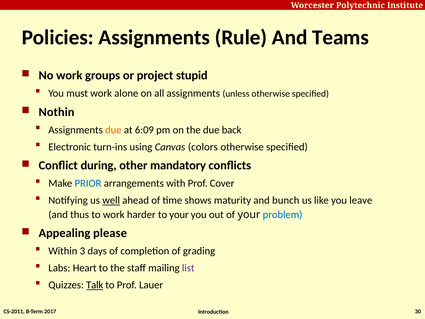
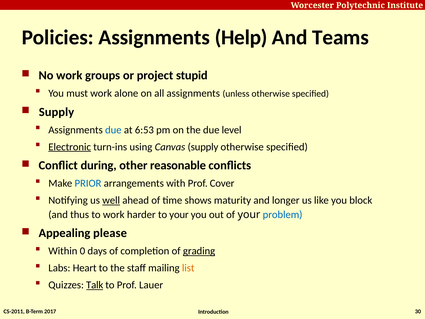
Rule: Rule -> Help (241, 37)
Nothin: Nothin -> Supply (57, 112)
due colour: orange -> blue (113, 130)
6:09: 6:09 -> 6:53 (144, 130)
back: back -> level (232, 130)
Electronic underline: none -> present (70, 147)
Canvas colors: colors -> supply (203, 147)
mandatory: mandatory -> reasonable (178, 165)
bunch: bunch -> longer (286, 200)
leave: leave -> block (361, 200)
3: 3 -> 0 (82, 251)
grading underline: none -> present (199, 251)
list colour: purple -> orange (188, 268)
